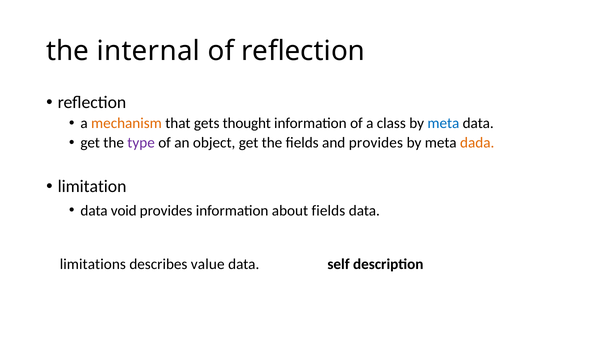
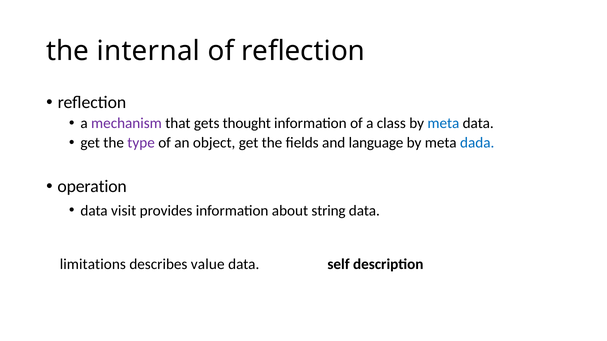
mechanism colour: orange -> purple (126, 124)
and provides: provides -> language (376, 143)
dada colour: orange -> blue (477, 143)
limitation: limitation -> operation (92, 187)
void: void -> visit (124, 211)
about fields: fields -> string (329, 211)
